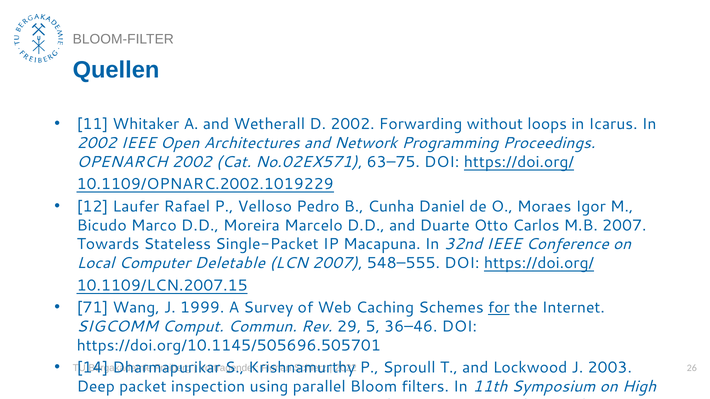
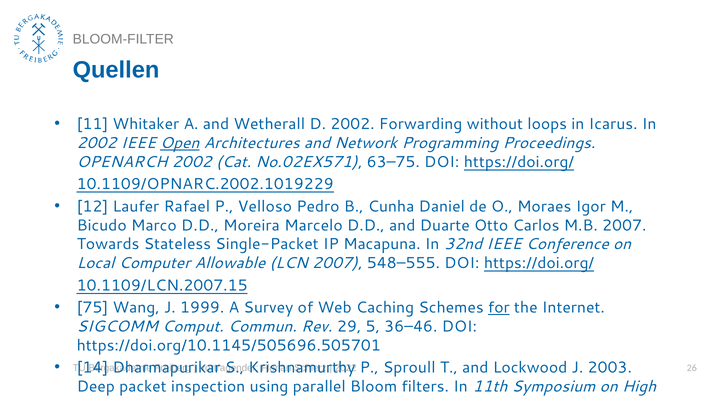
Open underline: none -> present (180, 143)
Deletable: Deletable -> Allowable (230, 263)
71: 71 -> 75 (92, 308)
